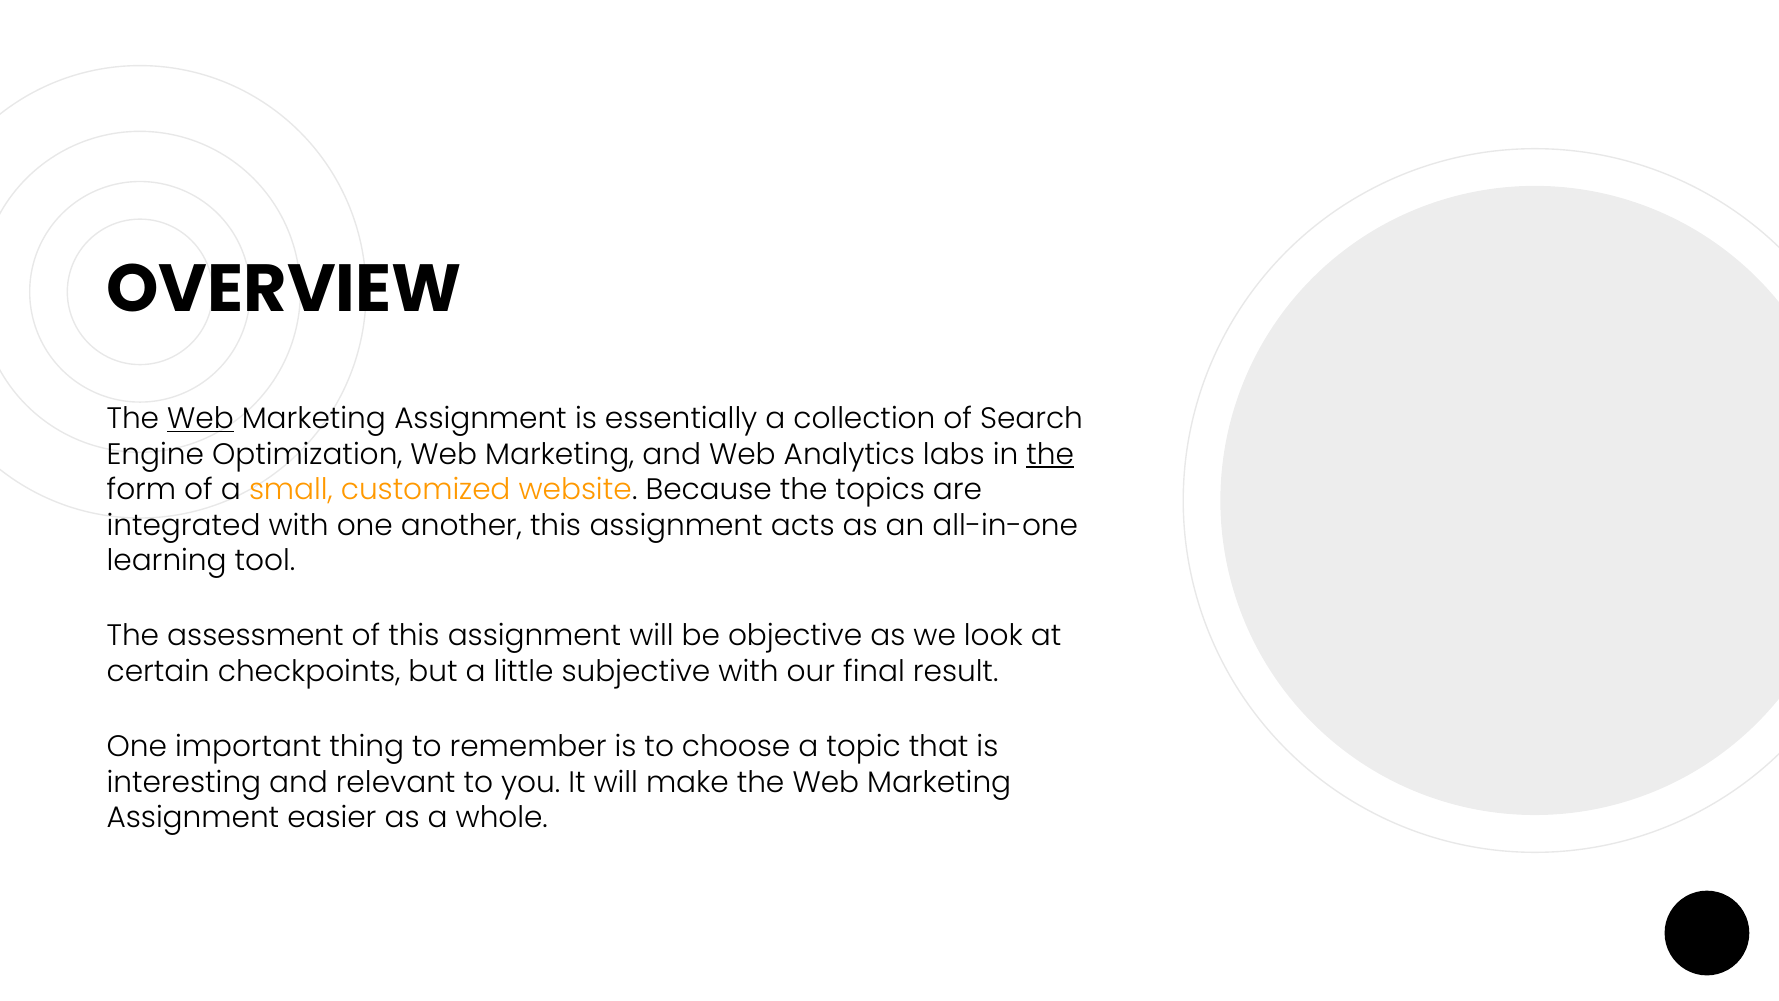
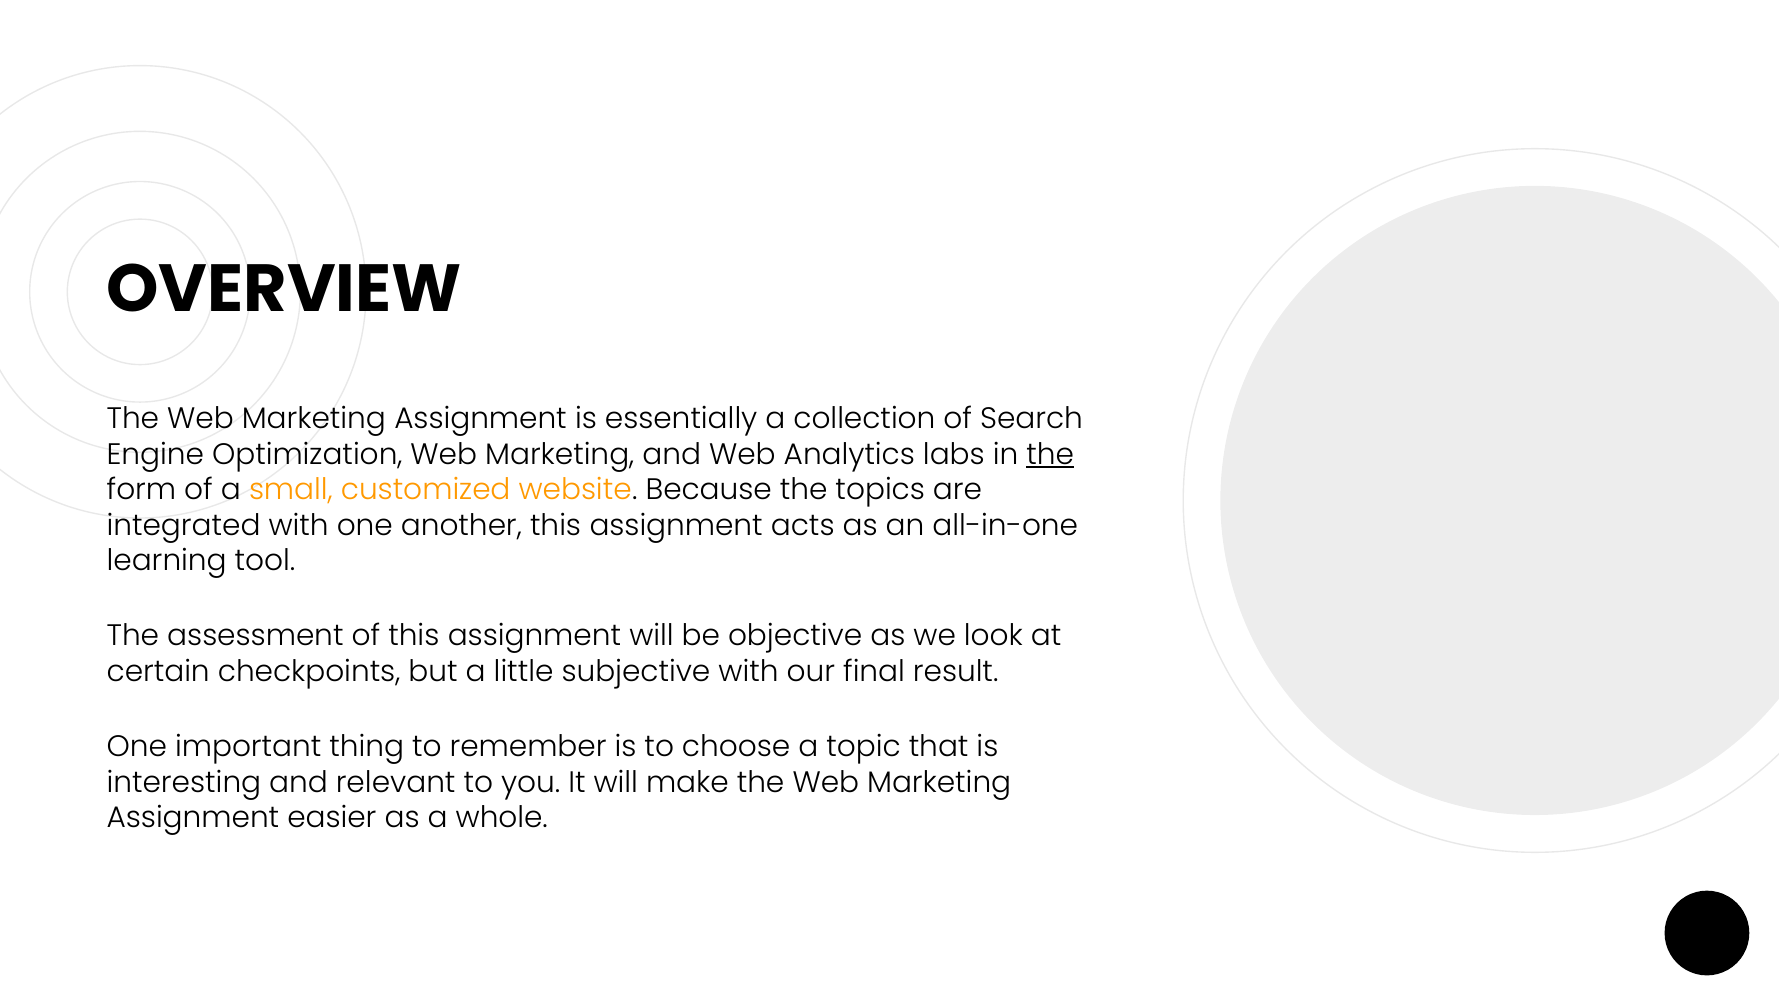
Web underline: present -> none (200, 419)
